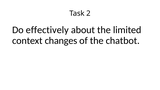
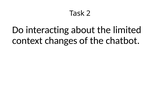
effectively: effectively -> interacting (47, 30)
